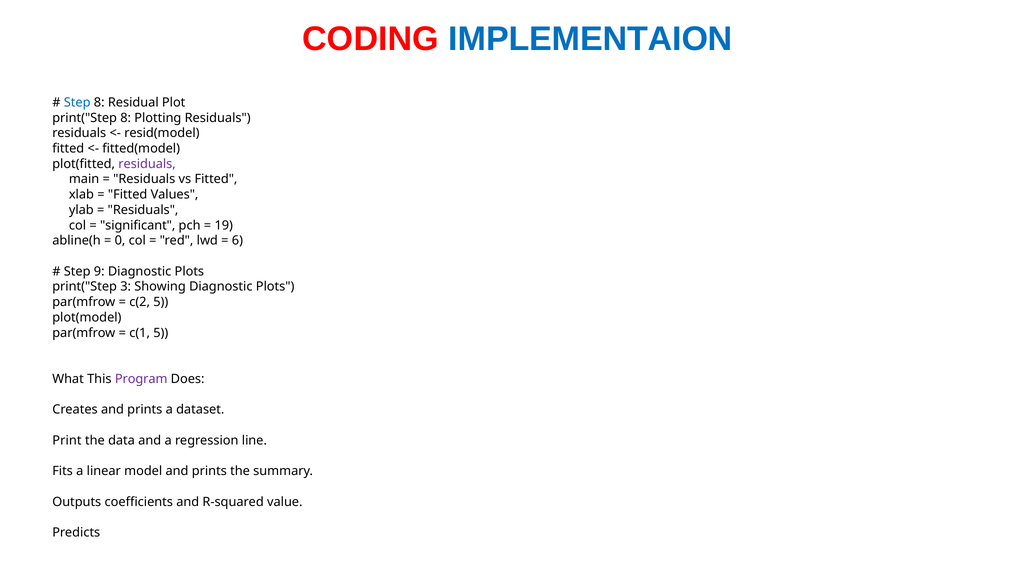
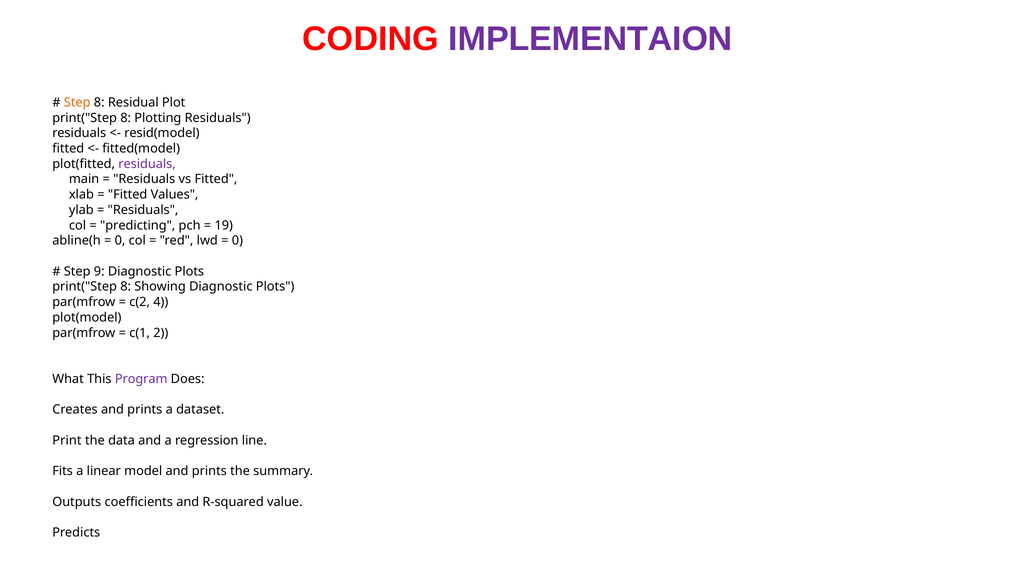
IMPLEMENTAION colour: blue -> purple (590, 39)
Step colour: blue -> orange (77, 102)
significant: significant -> predicting (138, 225)
6: 6 -> 0 (237, 241)
3: 3 -> 8 (126, 287)
c(2 5: 5 -> 4 (161, 302)
c(1 5: 5 -> 2 (161, 333)
